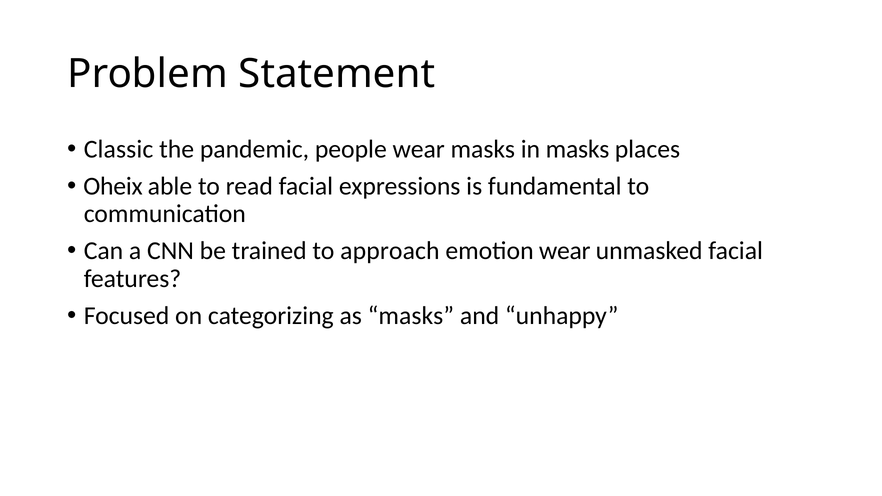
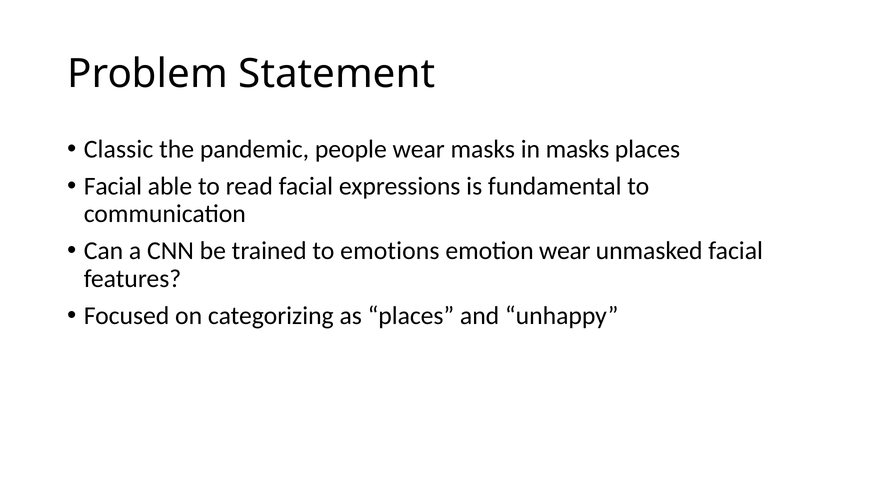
Oheix: Oheix -> Facial (113, 186)
approach: approach -> emotions (390, 251)
as masks: masks -> places (411, 316)
